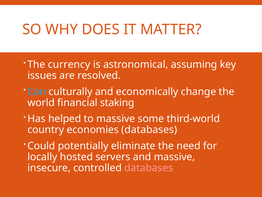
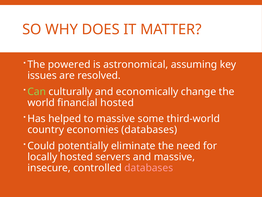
currency: currency -> powered (69, 64)
Can colour: light blue -> light green (37, 91)
financial staking: staking -> hosted (117, 102)
